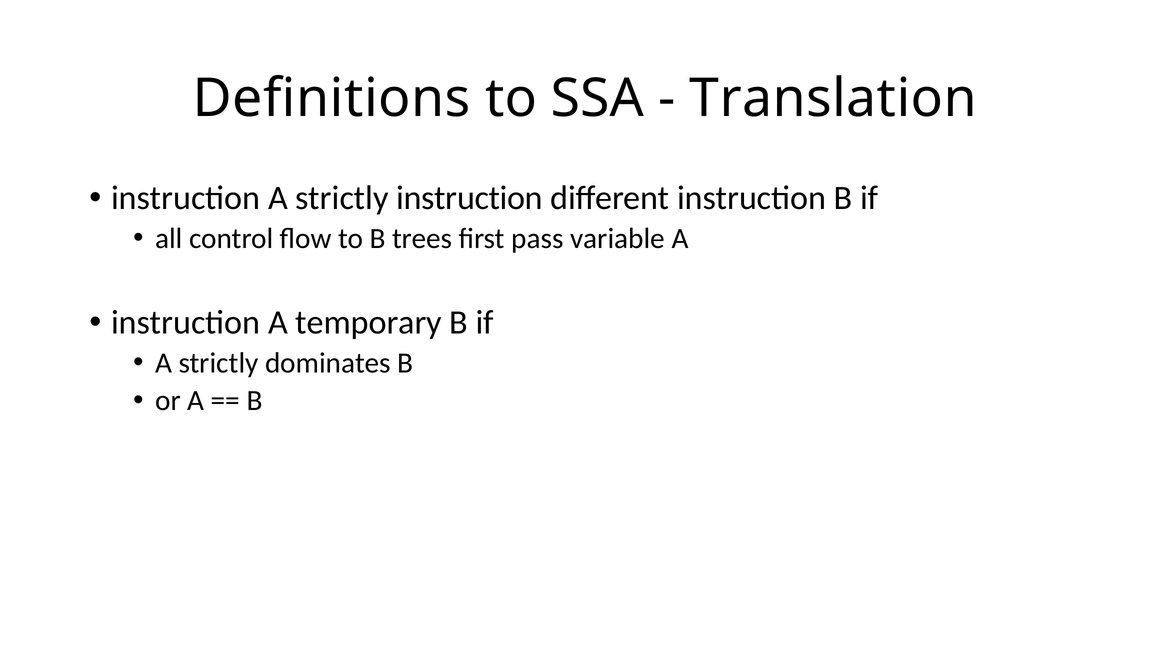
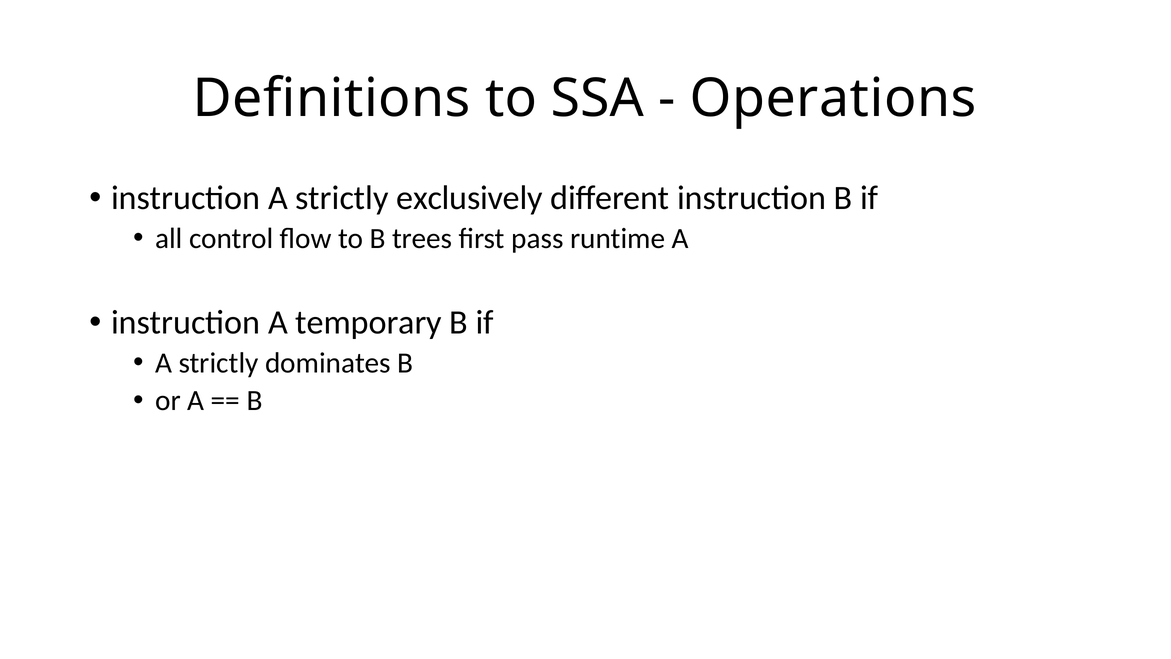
Translation: Translation -> Operations (833, 98)
strictly instruction: instruction -> exclusively (470, 198)
variable: variable -> runtime (618, 238)
